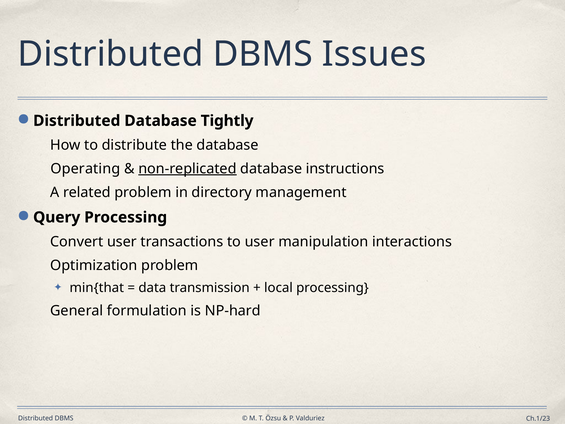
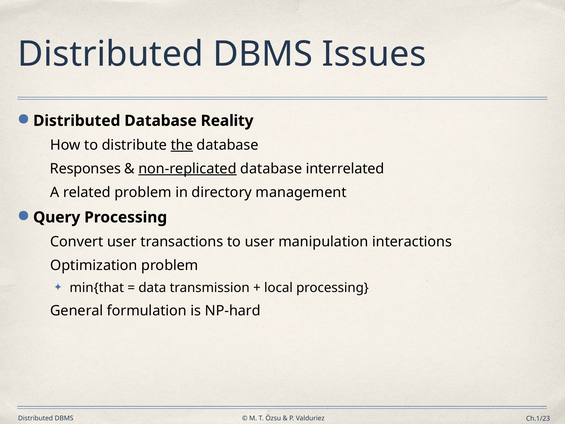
Tightly: Tightly -> Reality (227, 121)
the underline: none -> present (182, 145)
Operating: Operating -> Responses (85, 169)
instructions: instructions -> interrelated (345, 169)
